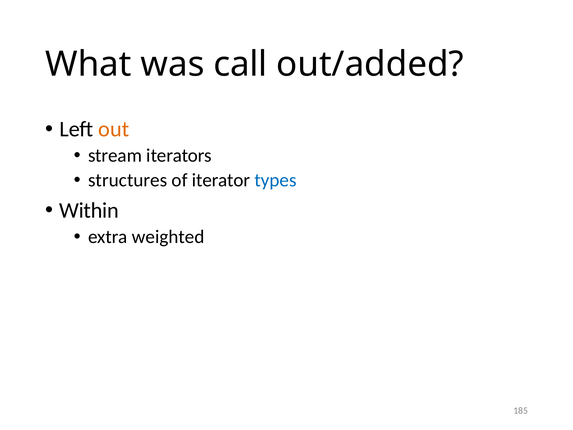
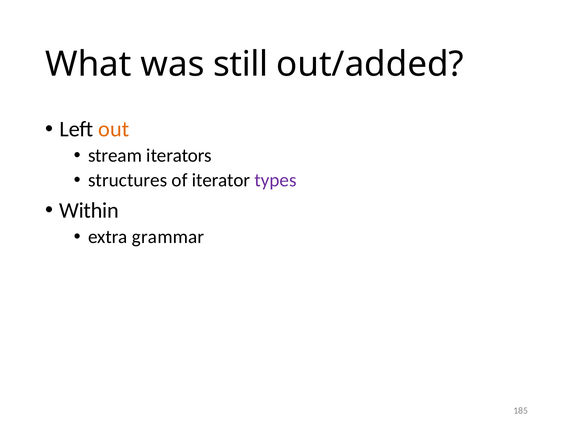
call: call -> still (241, 64)
types colour: blue -> purple (275, 180)
weighted: weighted -> grammar (168, 237)
